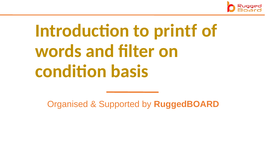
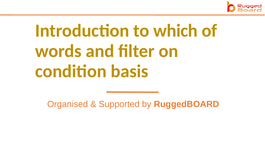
printf: printf -> which (175, 31)
